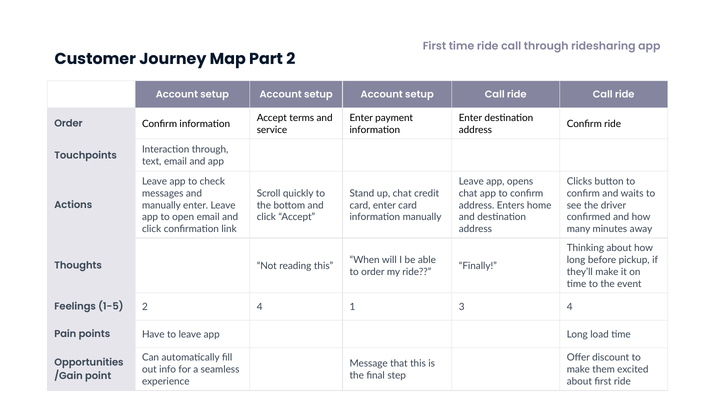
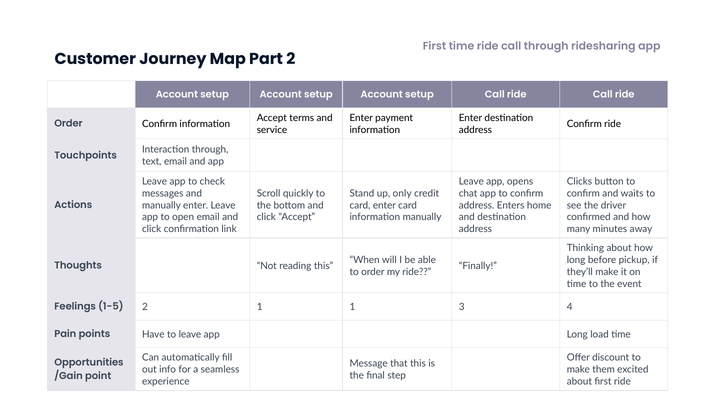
up chat: chat -> only (402, 193)
2 4: 4 -> 1 (260, 307)
